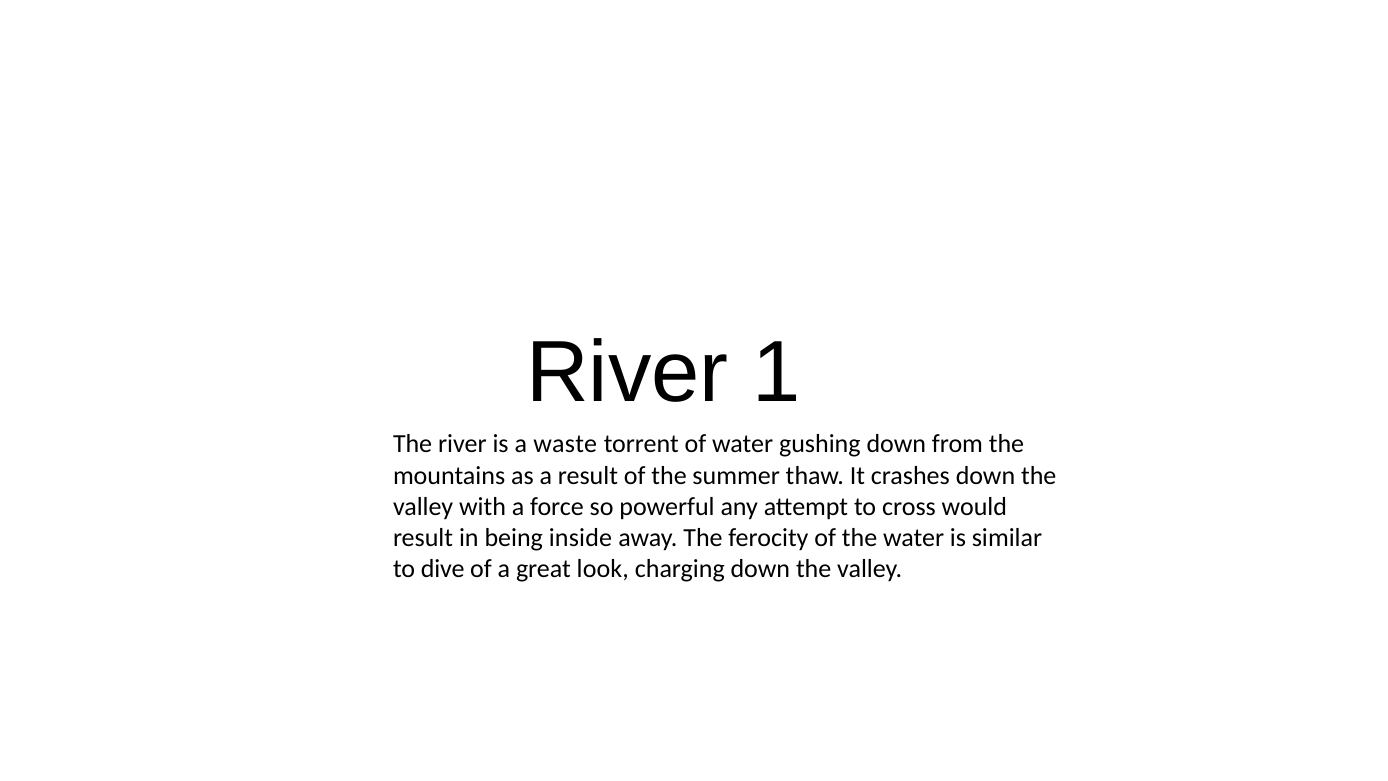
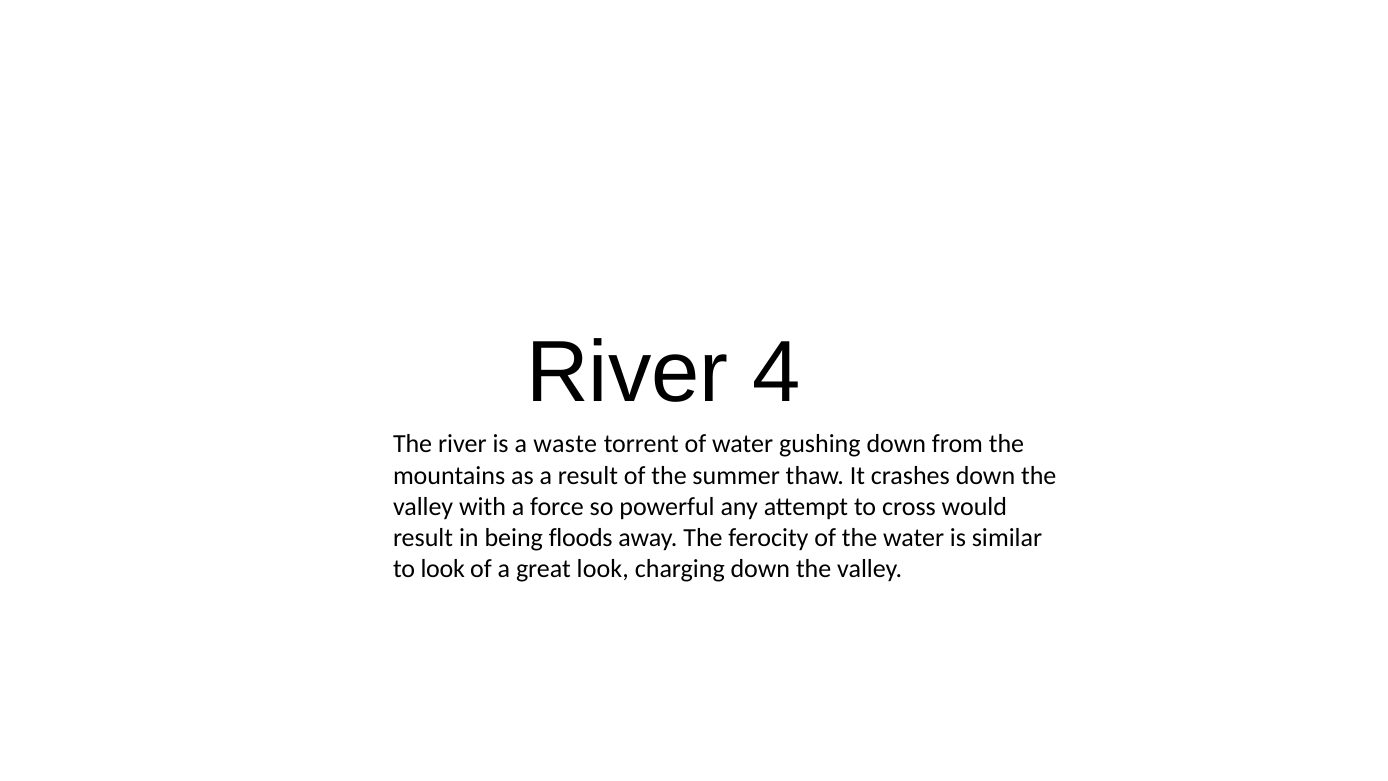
1: 1 -> 4 (777, 373)
inside: inside -> floods (581, 538)
to dive: dive -> look (443, 569)
